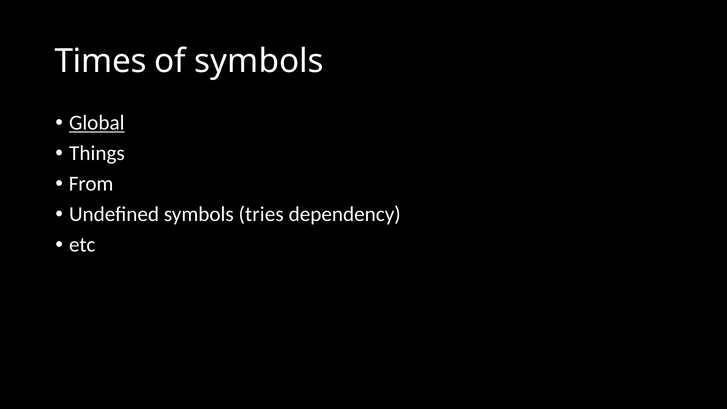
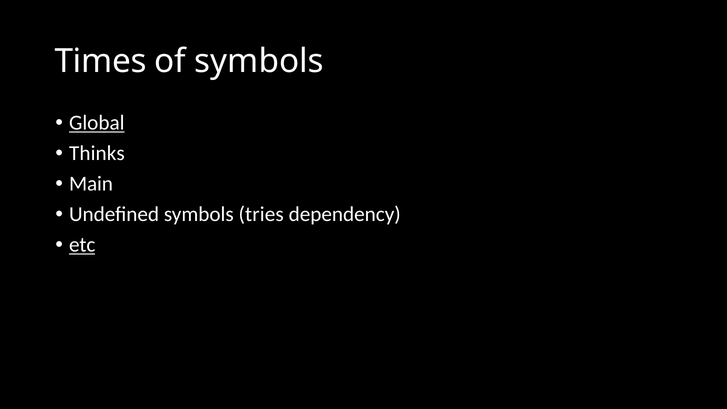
Things: Things -> Thinks (97, 153)
From: From -> Main (91, 184)
etc underline: none -> present (82, 245)
